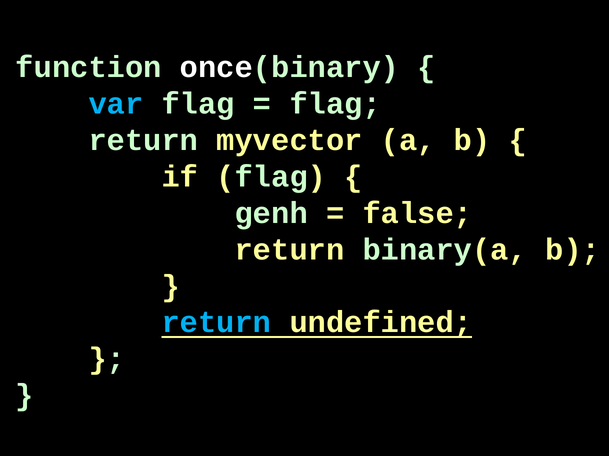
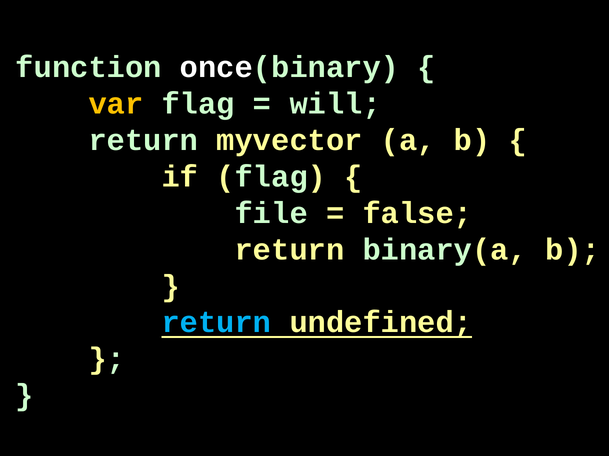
var colour: light blue -> yellow (116, 104)
flag: flag -> will (335, 104)
genh: genh -> file (271, 213)
